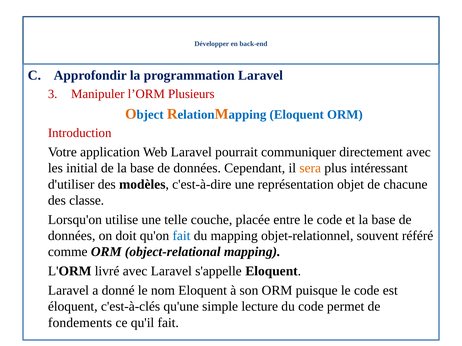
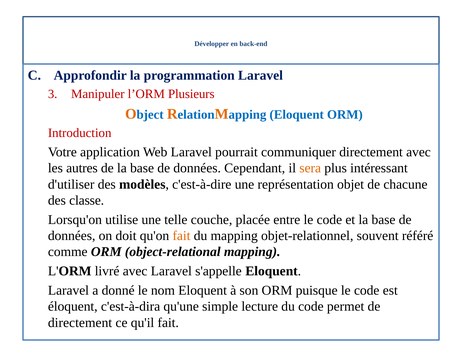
initial: initial -> autres (82, 168)
fait colour: blue -> orange (181, 236)
c'est-à-clés: c'est-à-clés -> c'est-à-dira (131, 307)
fondements: fondements -> directement (80, 323)
